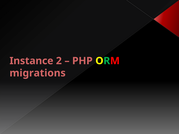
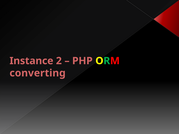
migrations: migrations -> converting (38, 73)
